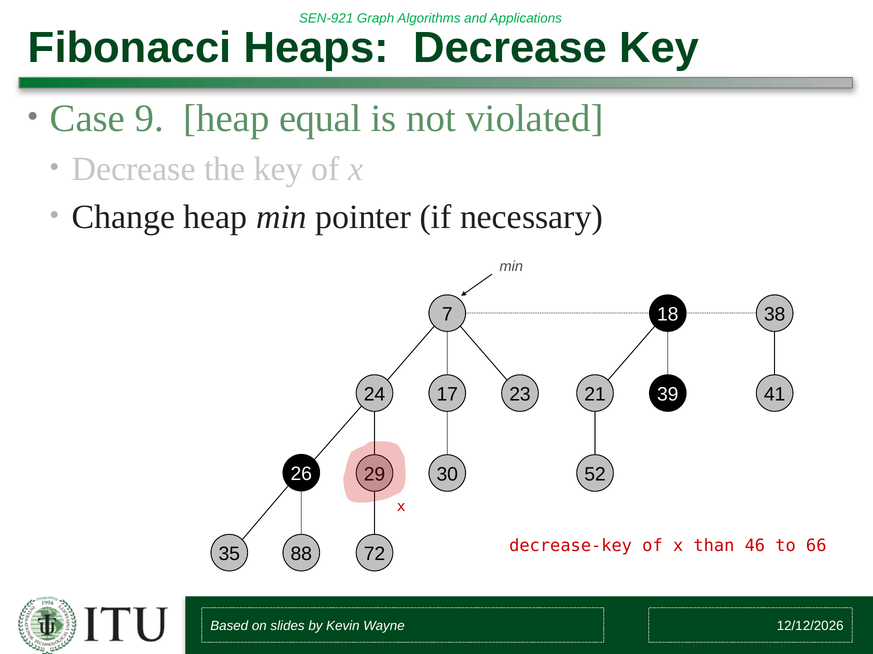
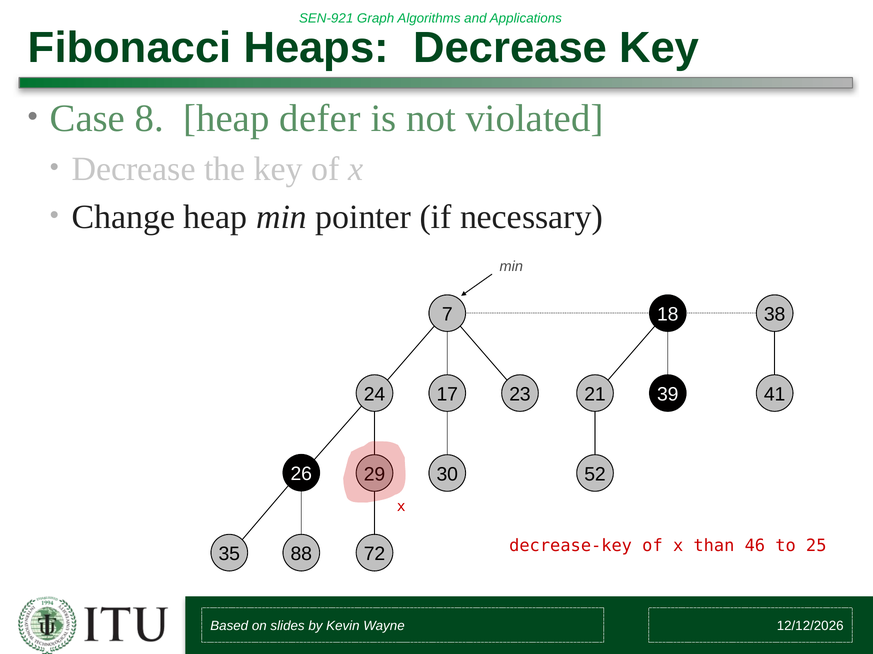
9: 9 -> 8 (149, 119)
equal: equal -> defer (320, 119)
66: 66 -> 25 (816, 546)
